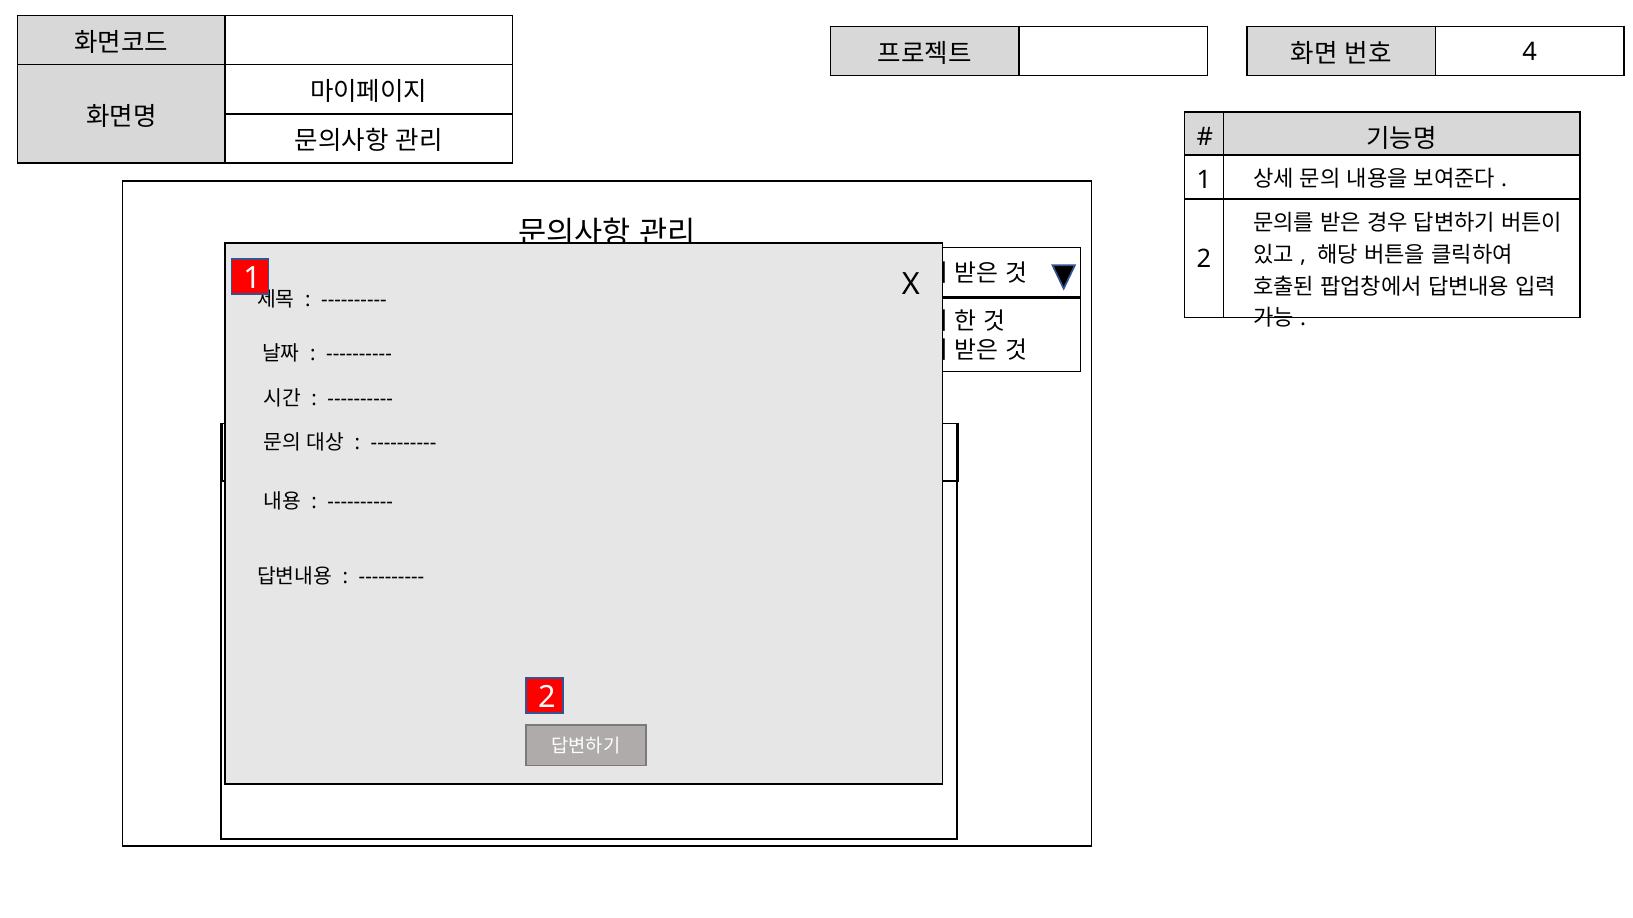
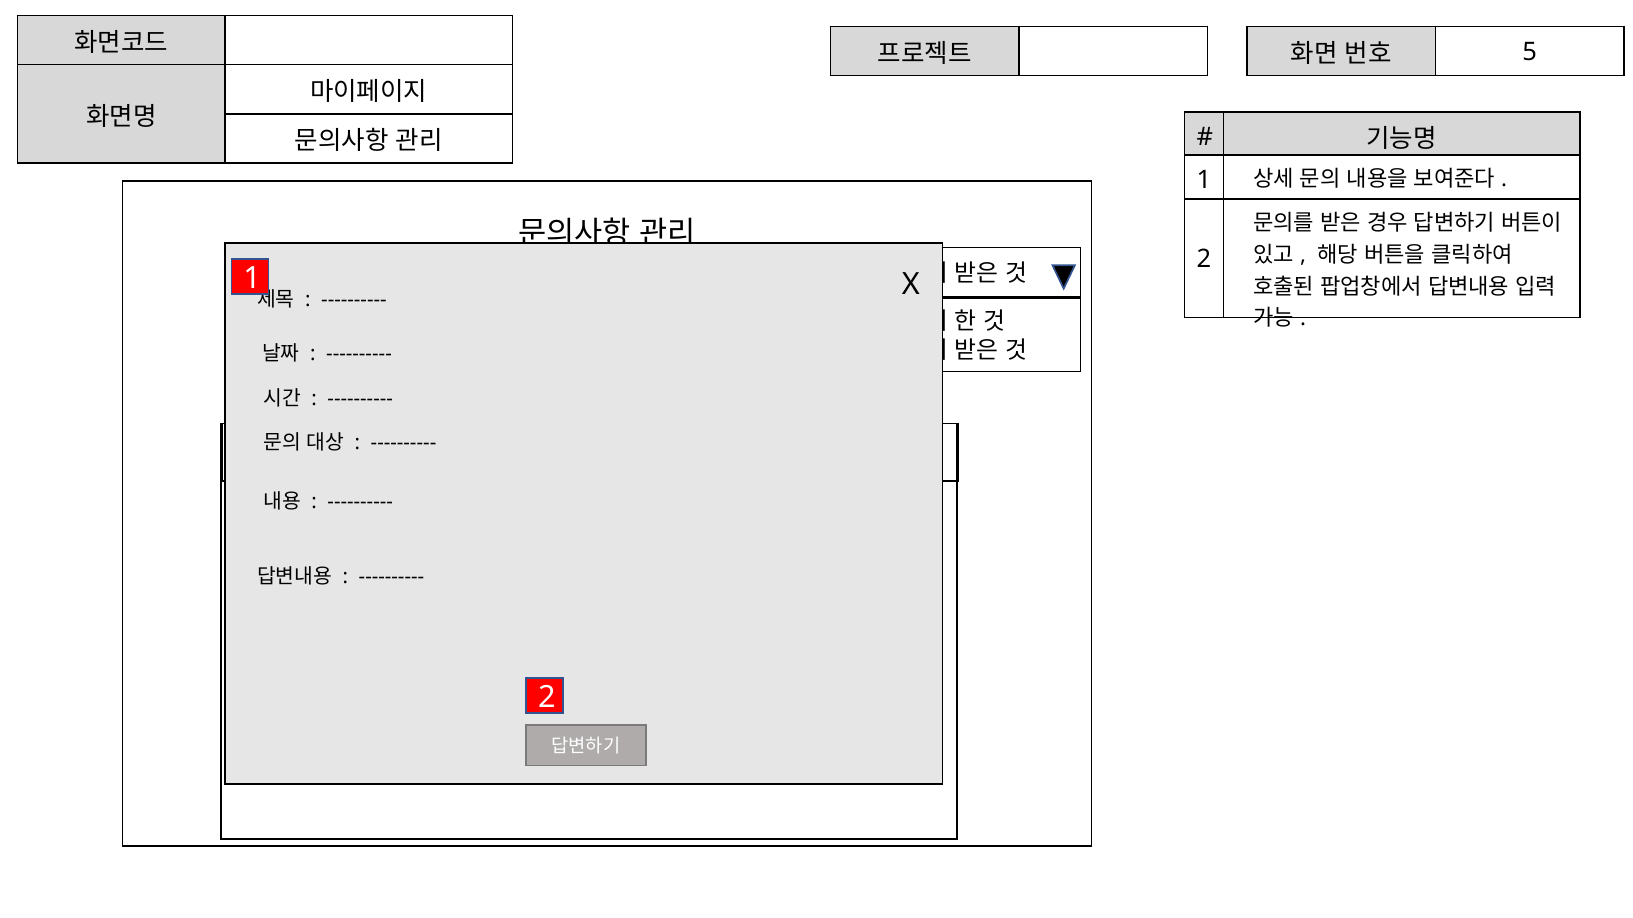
4: 4 -> 5 (1530, 52)
